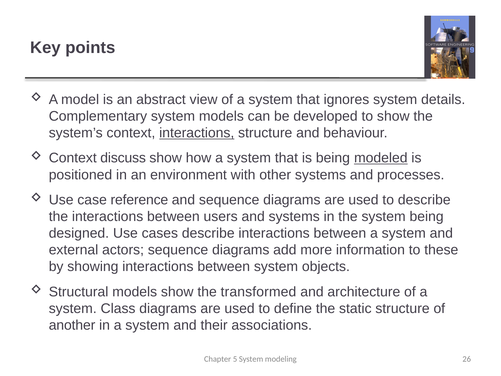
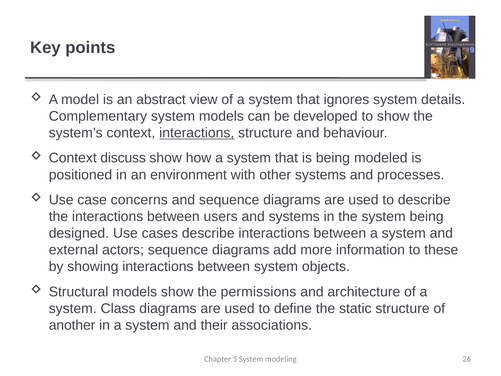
modeled underline: present -> none (381, 158)
reference: reference -> concerns (139, 200)
transformed: transformed -> permissions (258, 292)
